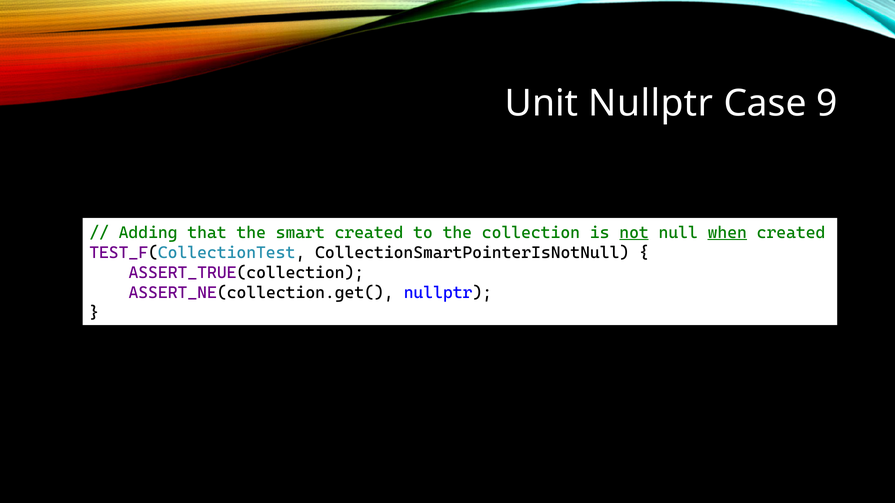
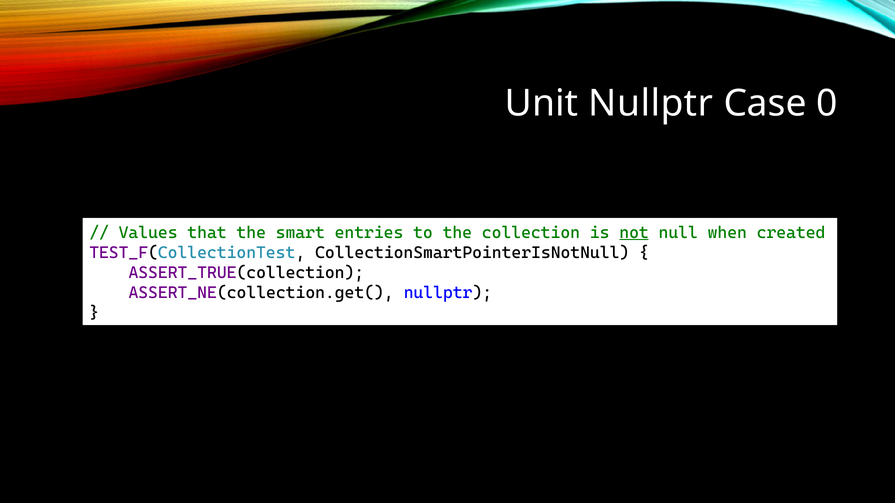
9: 9 -> 0 (827, 103)
Adding: Adding -> Values (148, 233)
smart created: created -> entries (369, 233)
when underline: present -> none (727, 233)
